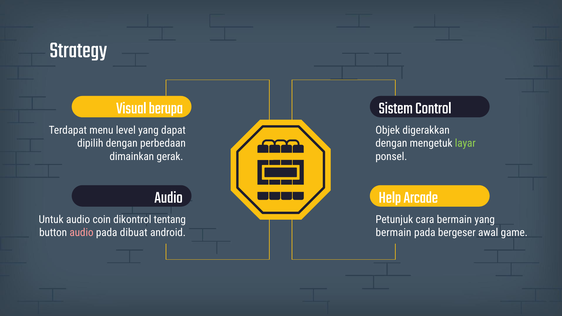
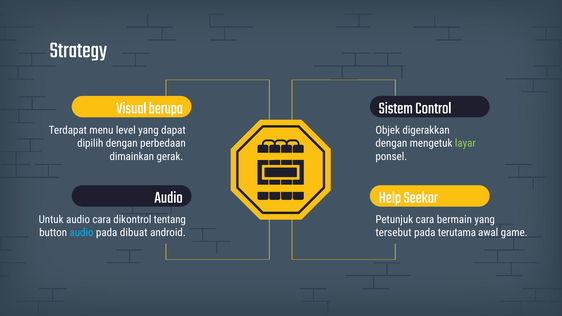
Arcade: Arcade -> Seekor (421, 197)
audio coin: coin -> cara (102, 220)
audio colour: pink -> light blue (82, 233)
bermain: bermain -> tersebut (394, 233)
bergeser: bergeser -> terutama (457, 233)
